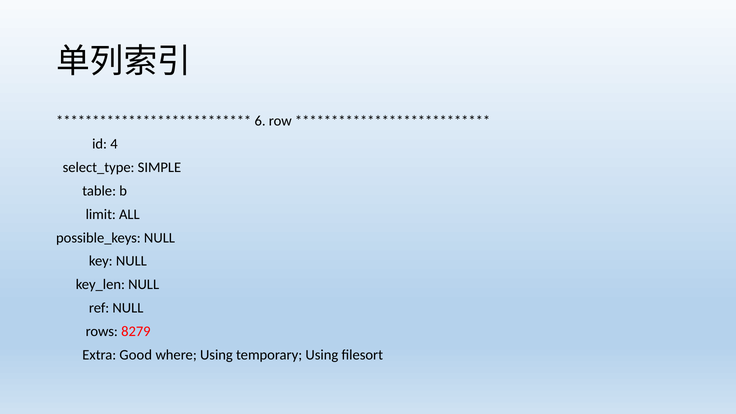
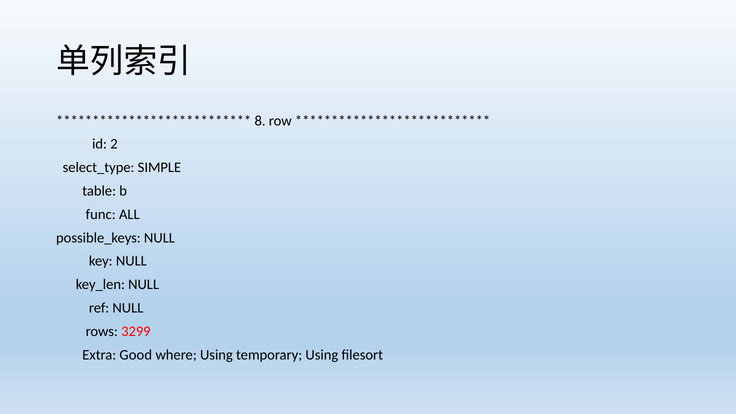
6: 6 -> 8 (260, 121)
4: 4 -> 2 (114, 144)
limit: limit -> func (101, 214)
8279: 8279 -> 3299 (136, 331)
